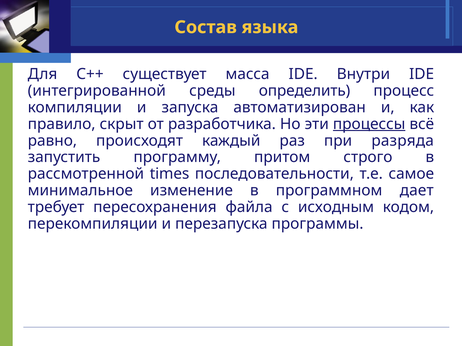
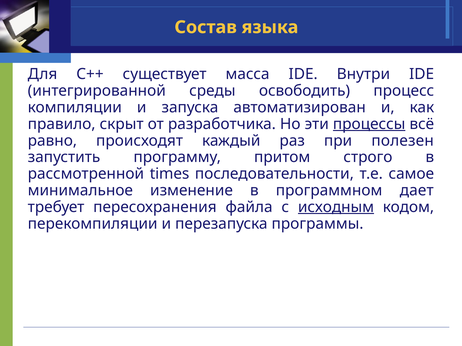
определить: определить -> освободить (305, 91)
разряда: разряда -> полезен (403, 141)
исходным underline: none -> present (336, 207)
